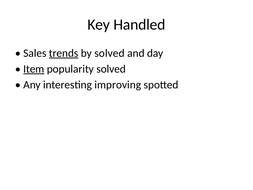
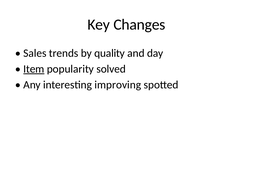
Handled: Handled -> Changes (139, 24)
trends underline: present -> none (64, 53)
by solved: solved -> quality (110, 53)
